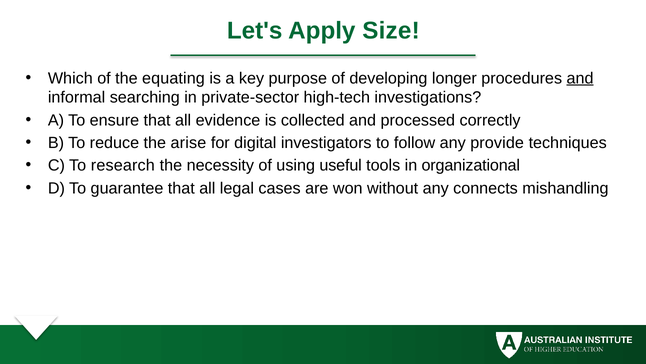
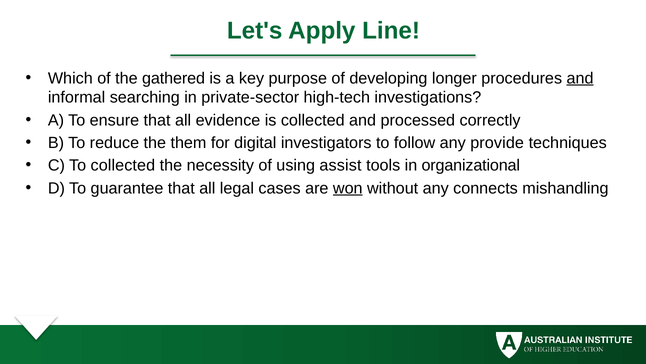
Size: Size -> Line (391, 31)
equating: equating -> gathered (174, 78)
arise: arise -> them (188, 143)
To research: research -> collected (123, 165)
useful: useful -> assist (340, 165)
won underline: none -> present (348, 188)
